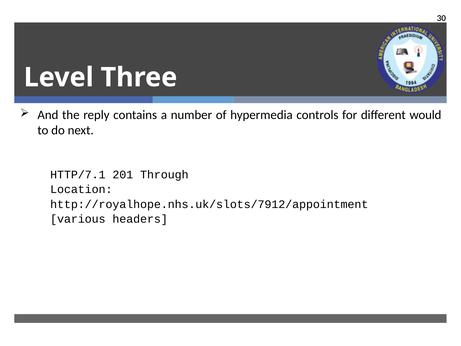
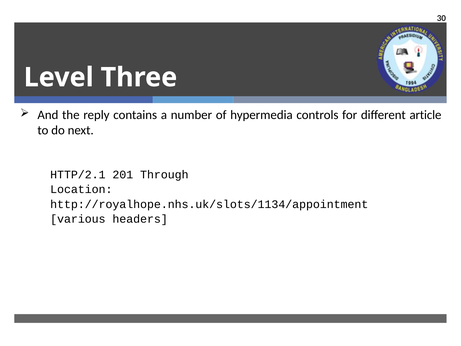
would: would -> article (425, 115)
HTTP/7.1: HTTP/7.1 -> HTTP/2.1 (78, 174)
http://royalhope.nhs.uk/slots/7912/appointment: http://royalhope.nhs.uk/slots/7912/appointment -> http://royalhope.nhs.uk/slots/1134/appointment (209, 204)
